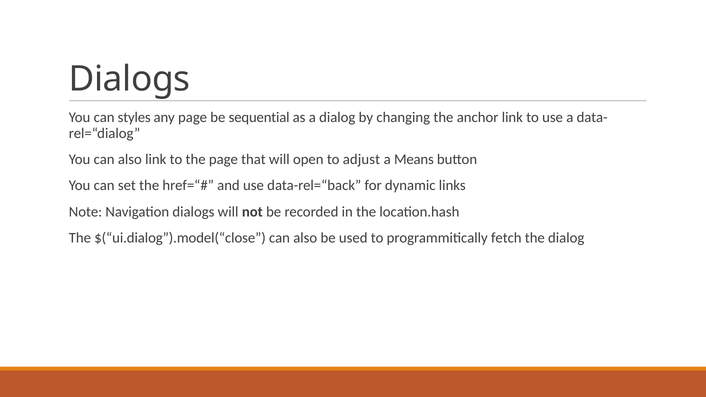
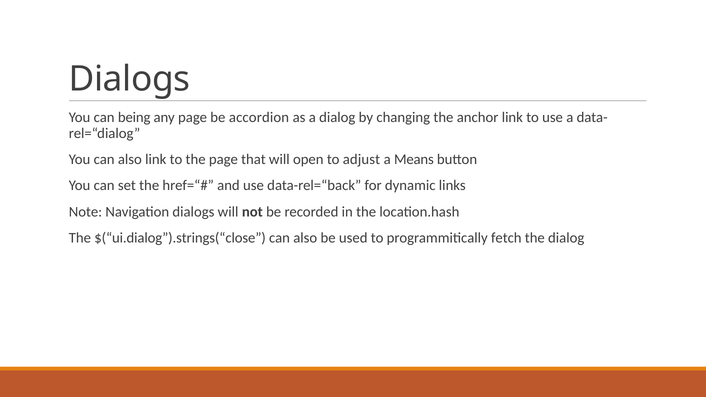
styles: styles -> being (134, 117)
sequential: sequential -> accordion (259, 117)
$(“ui.dialog”).model(“close: $(“ui.dialog”).model(“close -> $(“ui.dialog”).strings(“close (180, 238)
